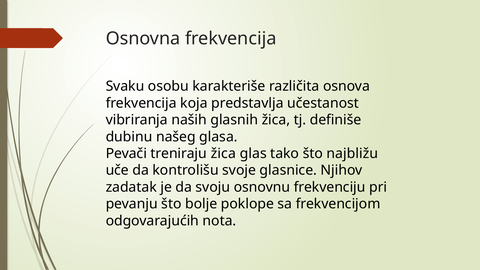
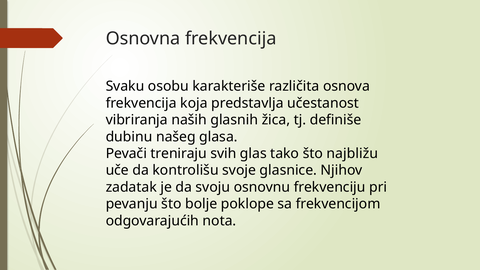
treniraju žica: žica -> svih (223, 154)
